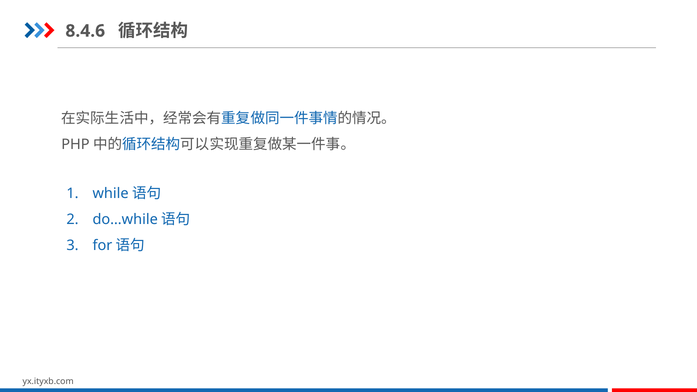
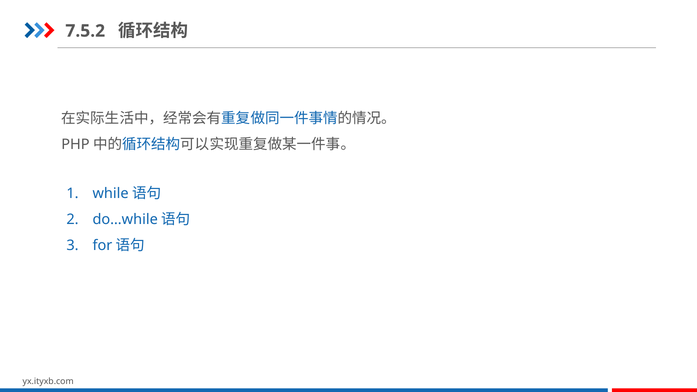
8.4.6: 8.4.6 -> 7.5.2 (85, 31)
